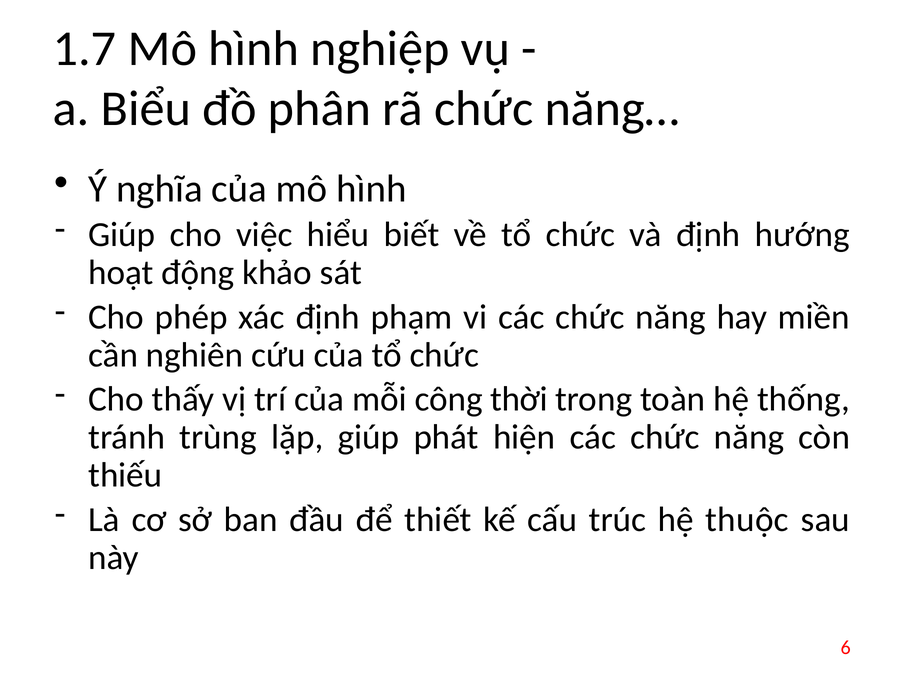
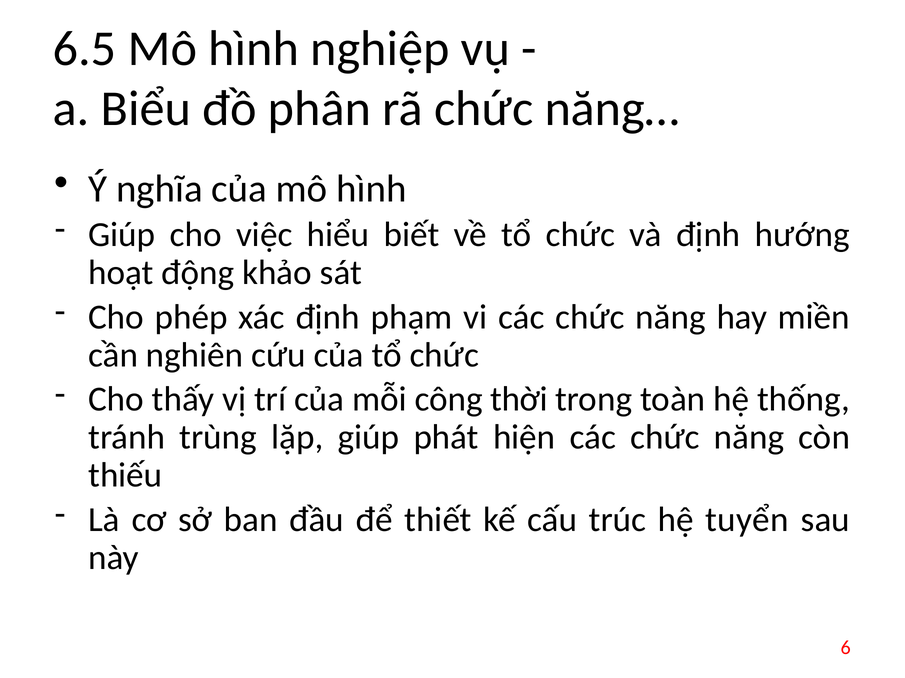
1.7: 1.7 -> 6.5 (85, 49)
thuộc: thuộc -> tuyển (747, 520)
